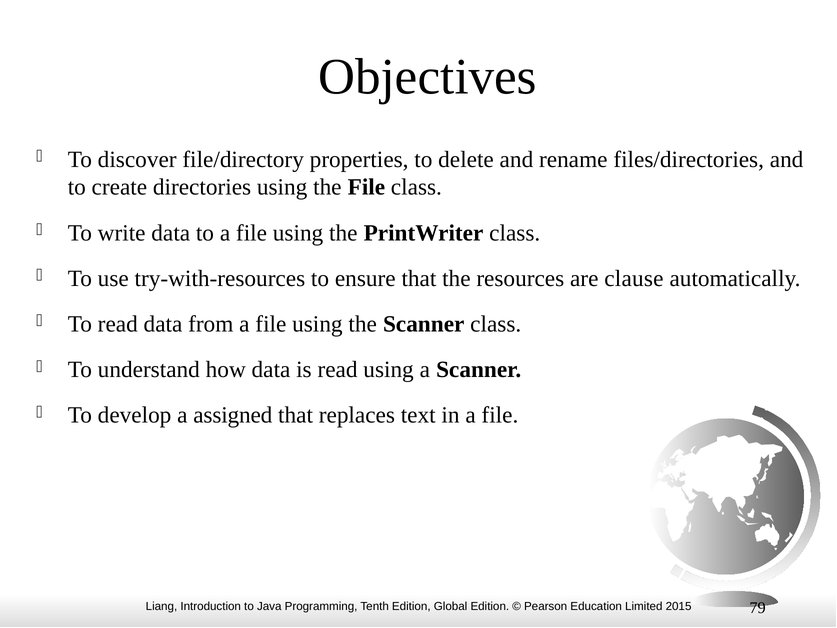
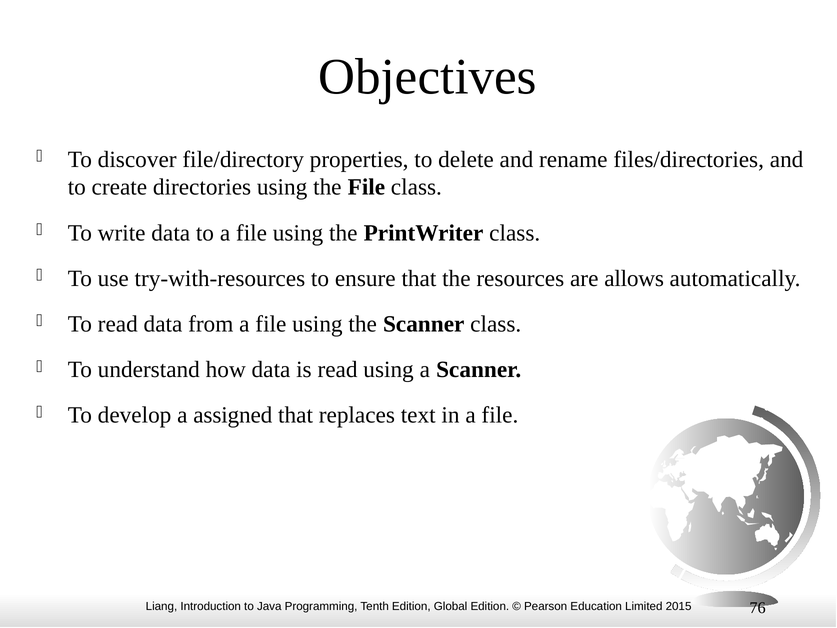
clause: clause -> allows (634, 278)
79: 79 -> 76 (758, 608)
